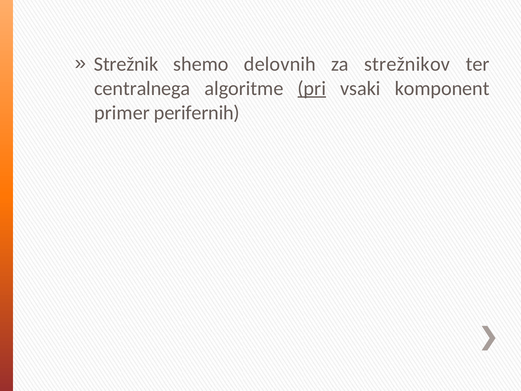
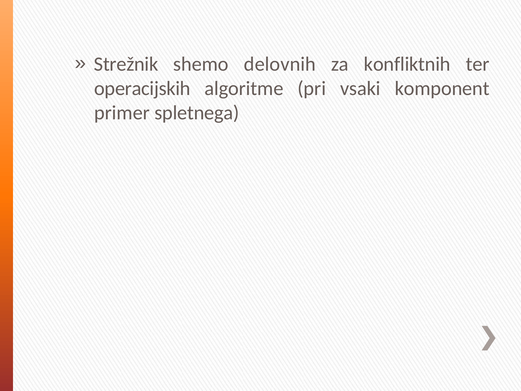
strežnikov: strežnikov -> konfliktnih (407, 64)
centralnega: centralnega -> operacijskih (142, 88)
pri underline: present -> none (312, 88)
perifernih: perifernih -> spletnega (197, 113)
